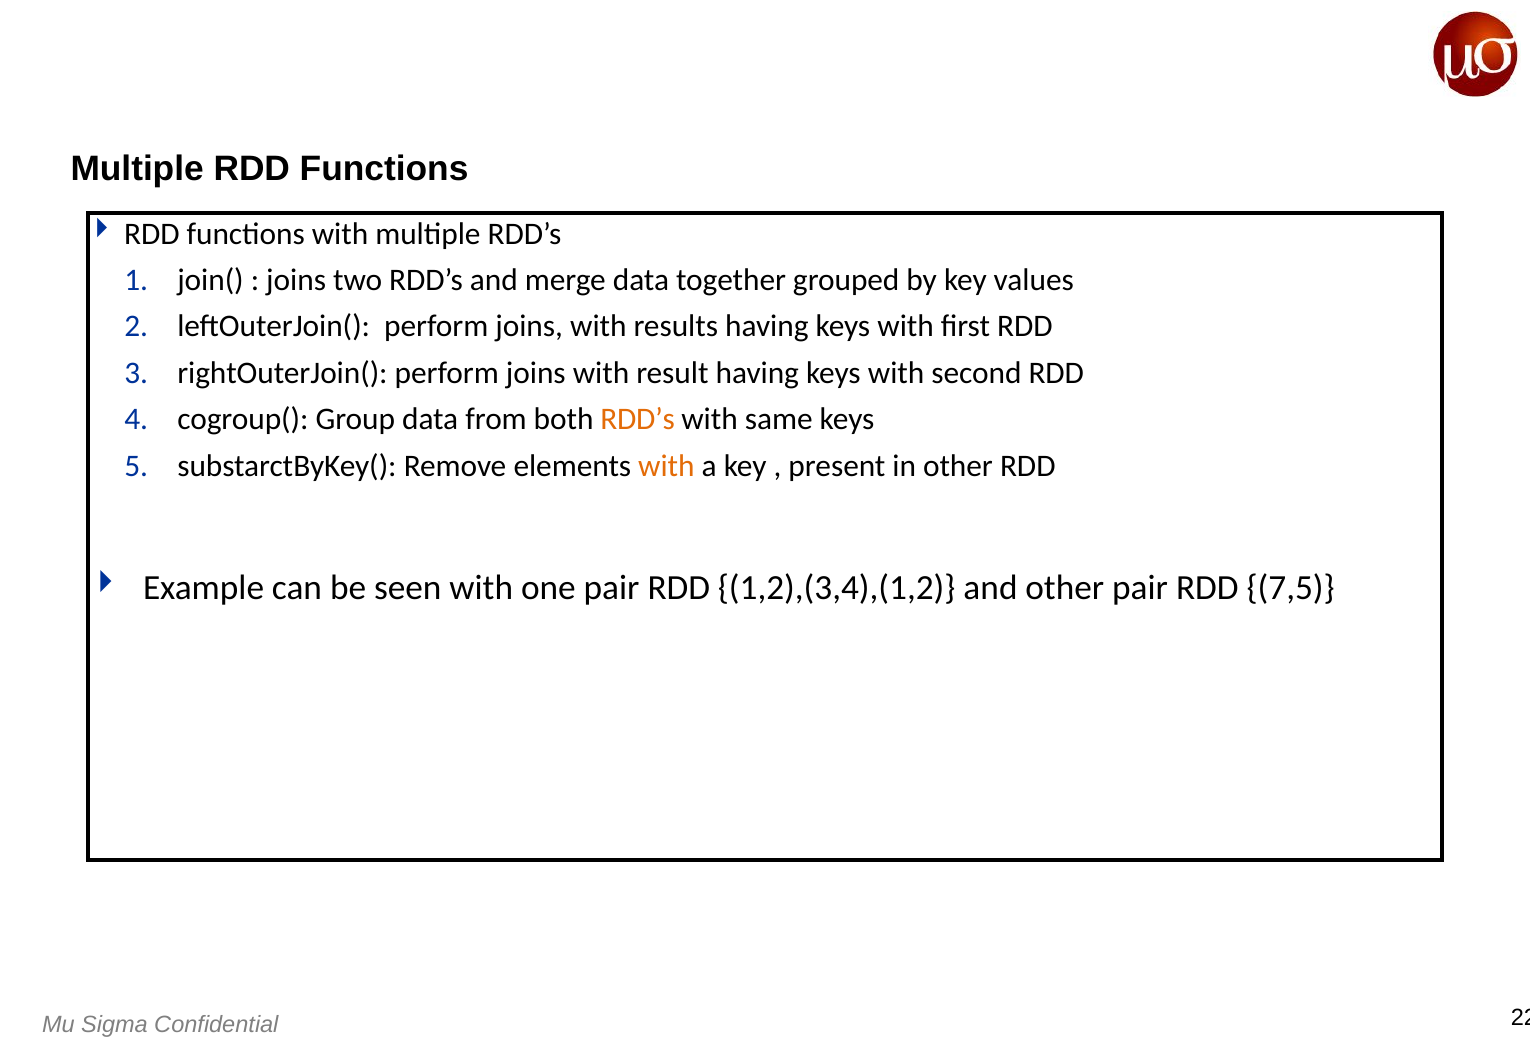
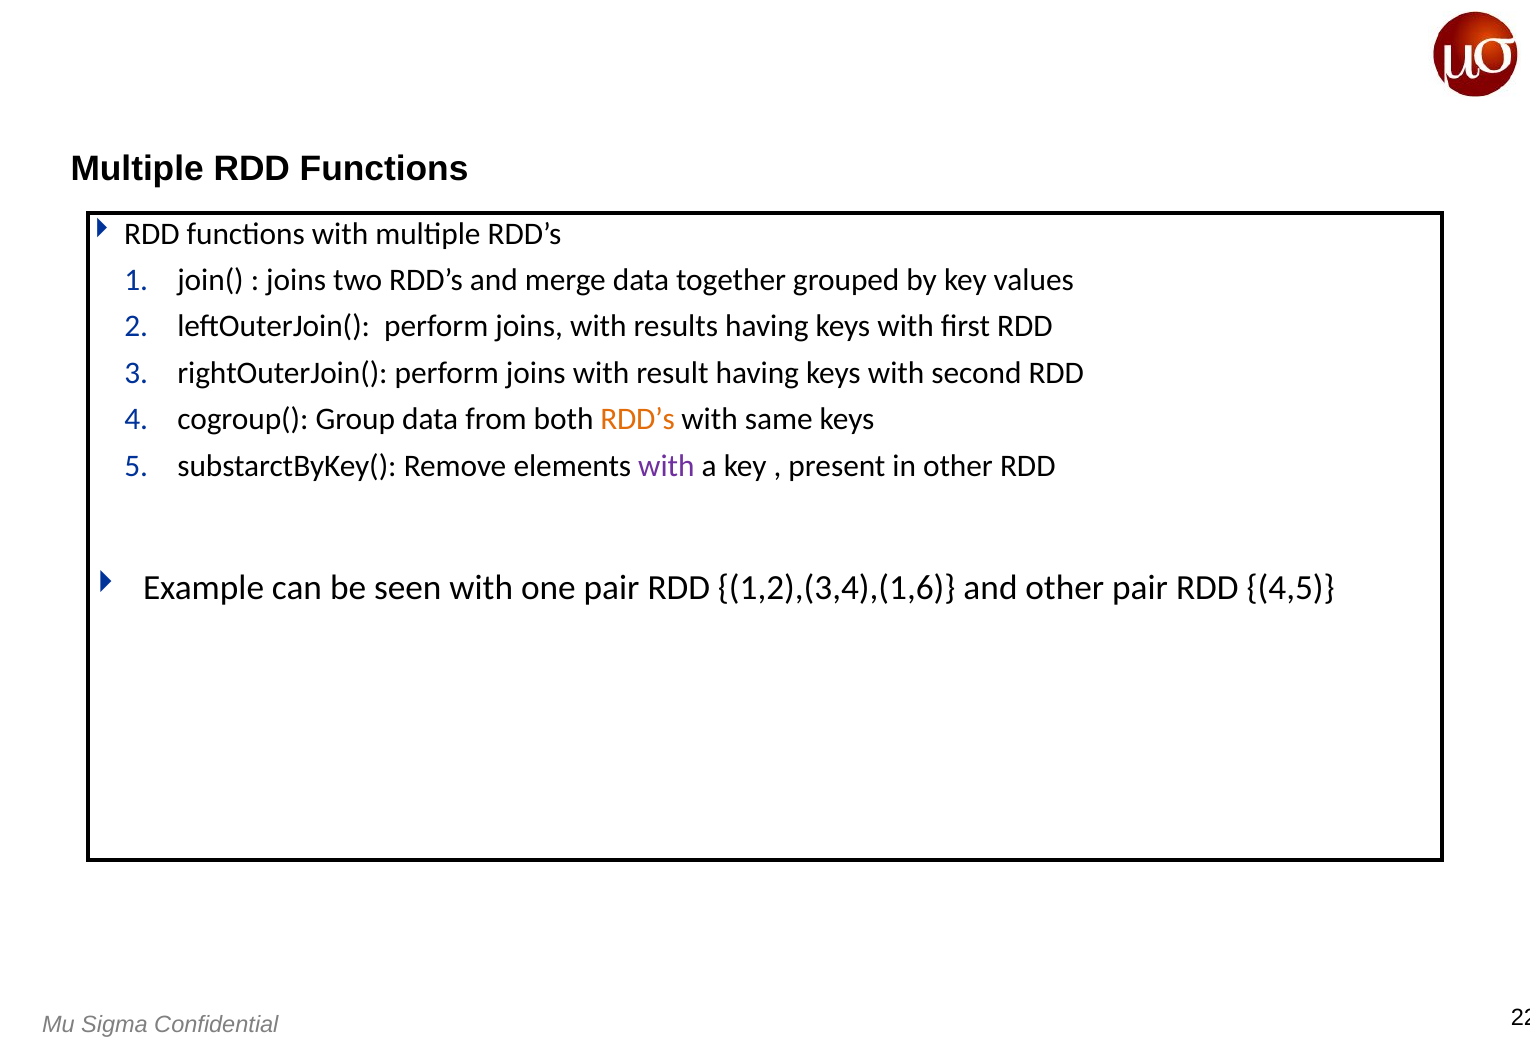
with colour: orange -> purple (666, 466)
1,2),(3,4),(1,2: 1,2),(3,4),(1,2 -> 1,2),(3,4),(1,6 (837, 589)
7,5: 7,5 -> 4,5 (1291, 589)
